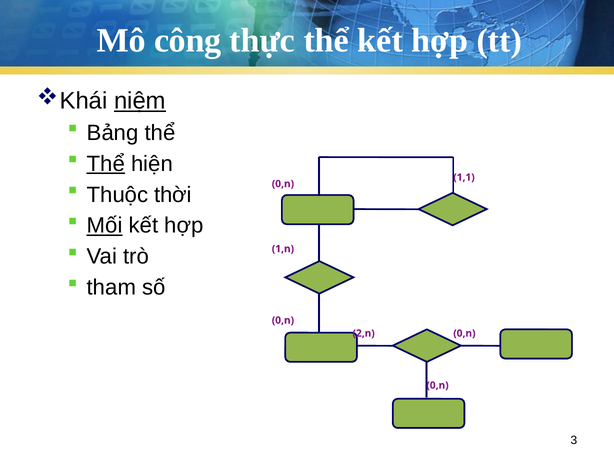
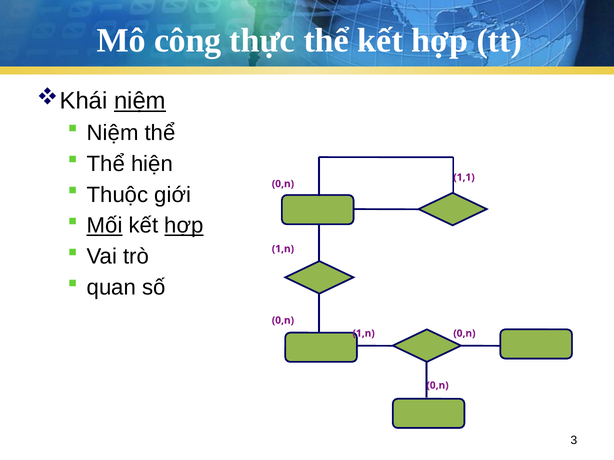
Bảng: Bảng -> Niệm (113, 133)
Thể underline: present -> none (106, 164)
thời: thời -> giới (173, 195)
hợp underline: none -> present (184, 226)
tham: tham -> quan (111, 288)
2,n: 2,n -> 1,n (364, 334)
